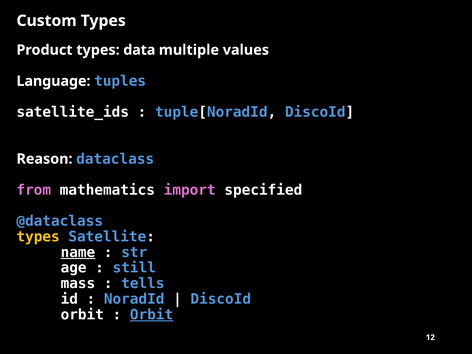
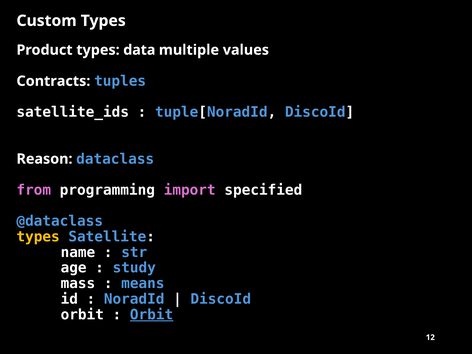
Language: Language -> Contracts (53, 81)
mathematics: mathematics -> programming (107, 190)
name underline: present -> none (78, 252)
still: still -> study (134, 268)
tells: tells -> means (143, 283)
